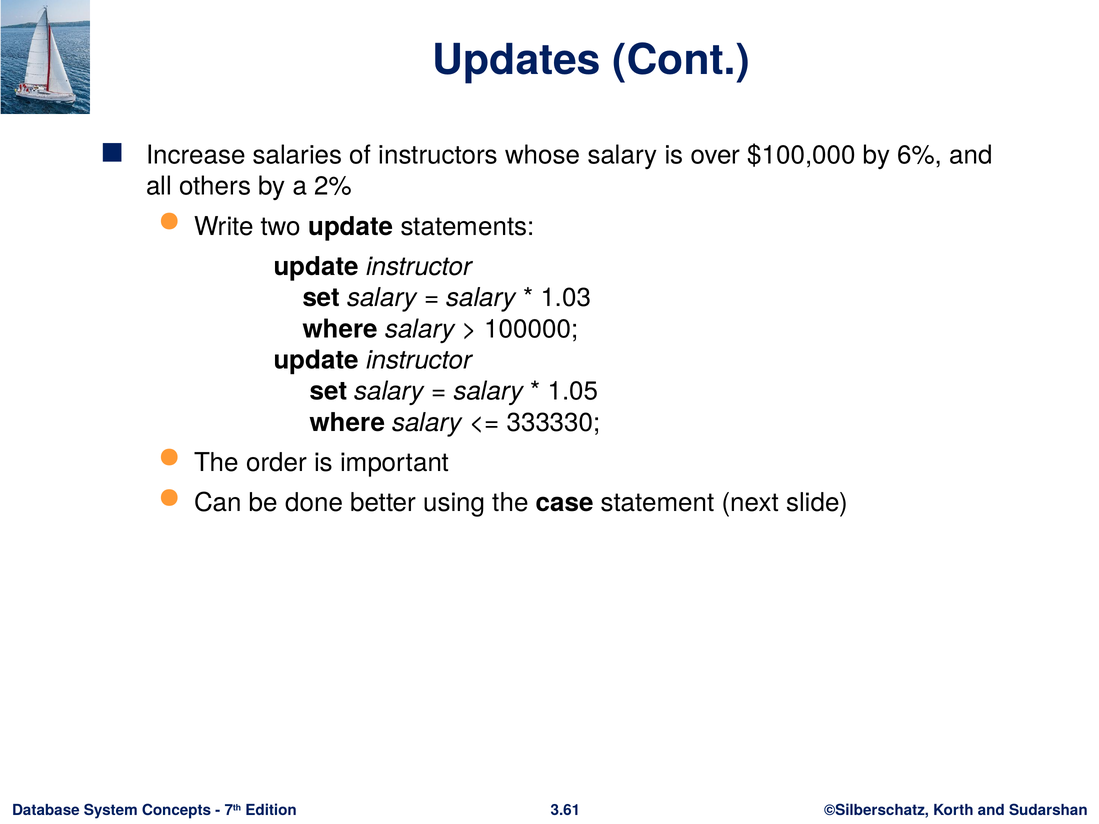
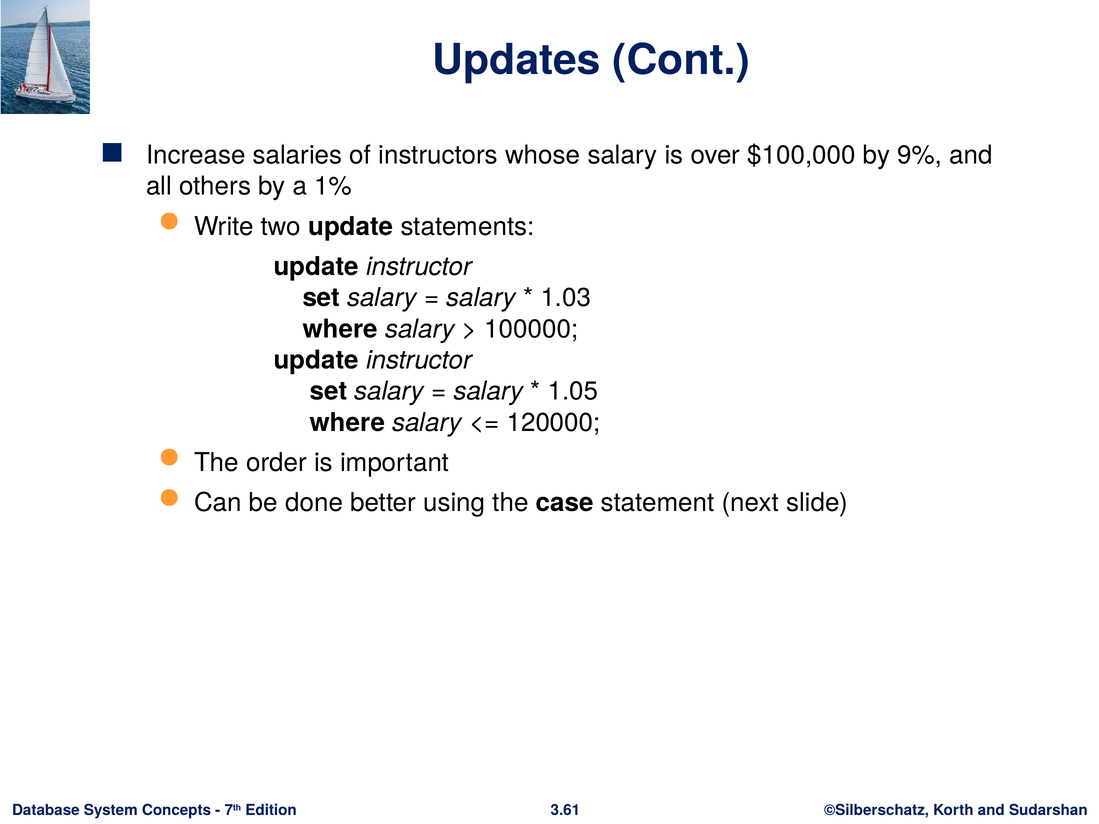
6%: 6% -> 9% (920, 155)
2%: 2% -> 1% (333, 186)
333330: 333330 -> 120000 (554, 423)
